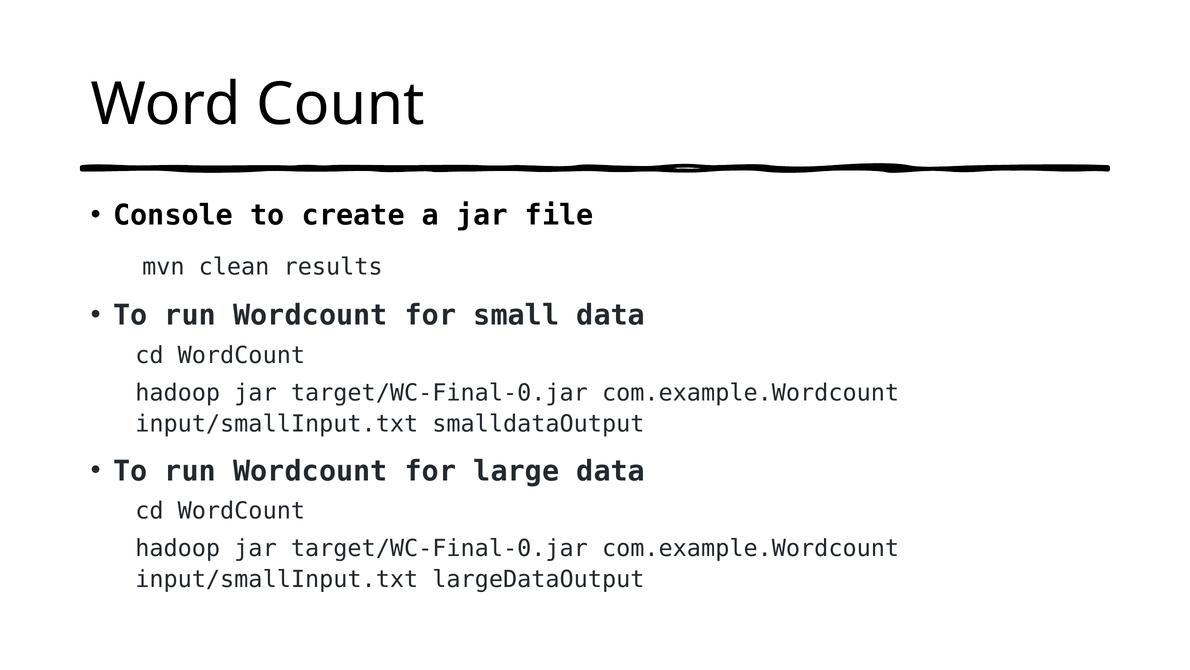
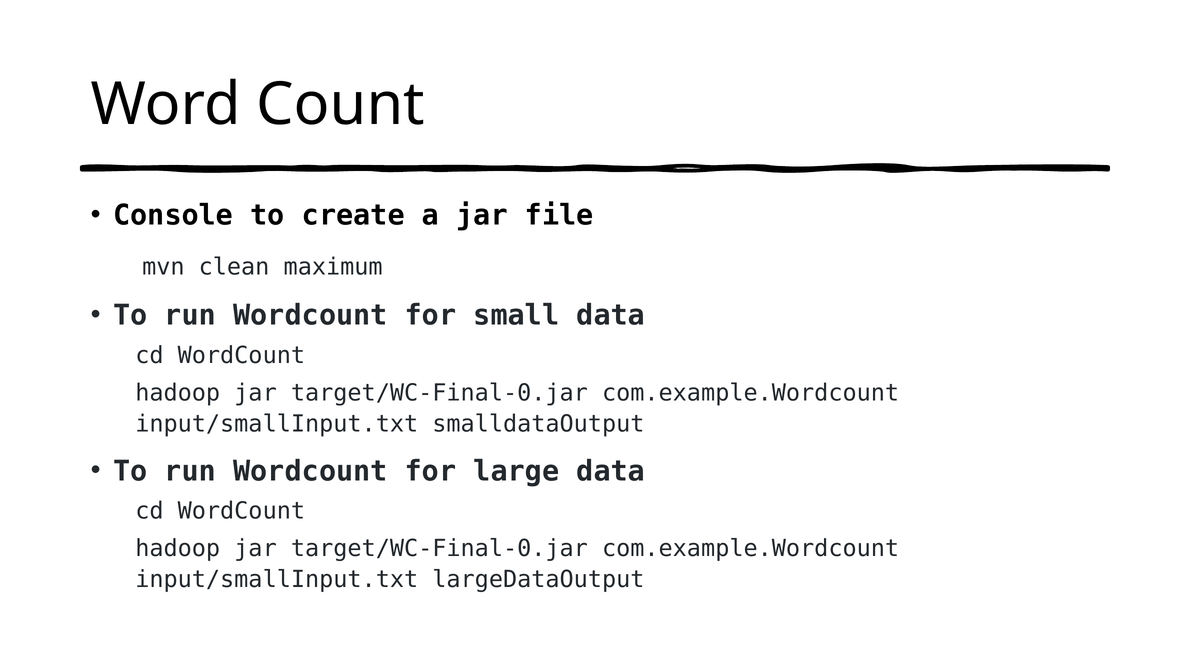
results: results -> maximum (333, 267)
